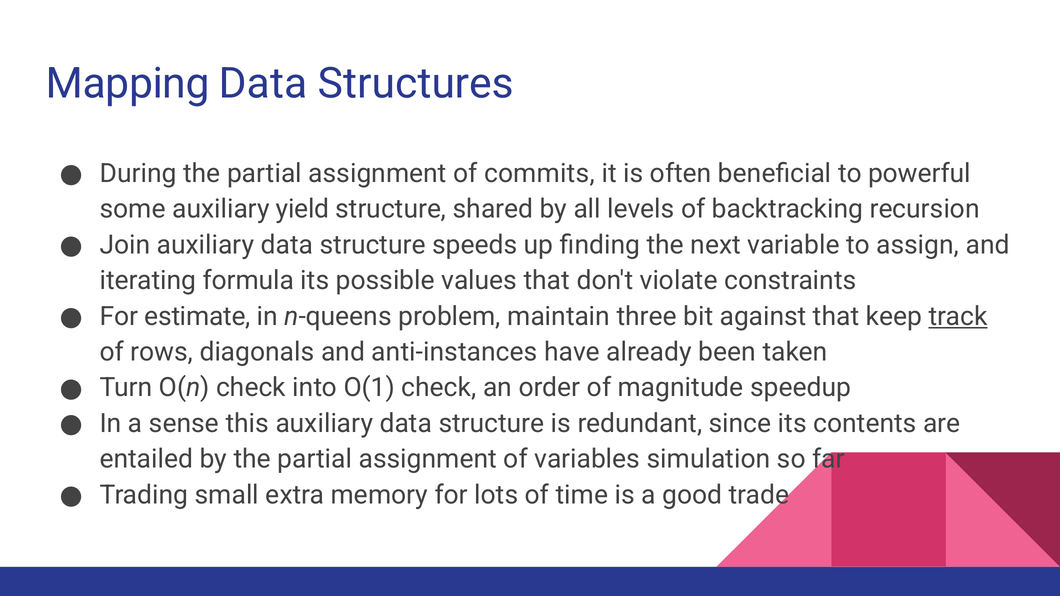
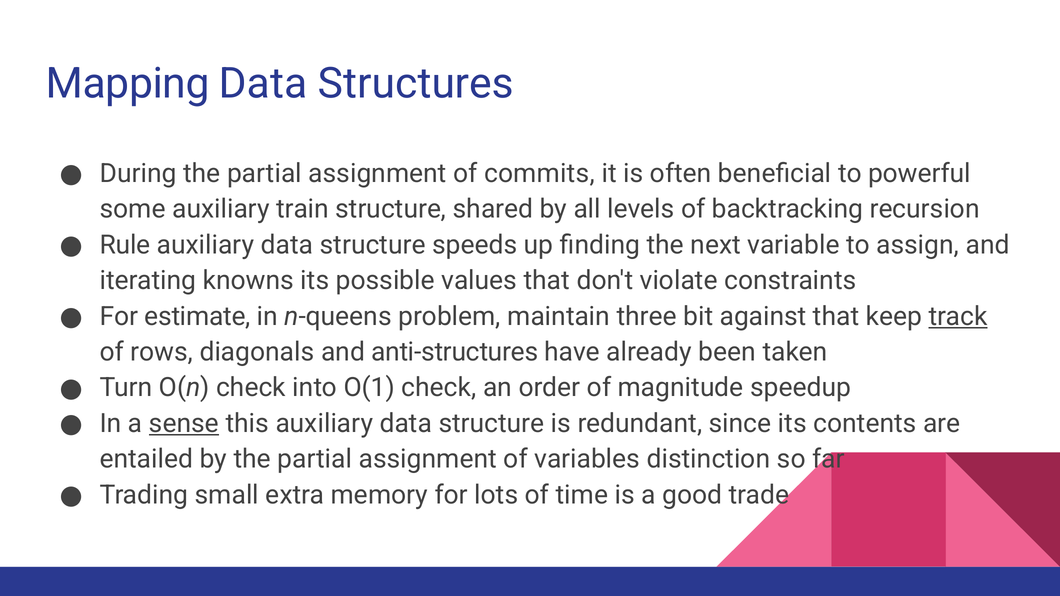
yield: yield -> train (303, 209)
Join: Join -> Rule (125, 245)
formula: formula -> knowns (248, 281)
anti-instances: anti-instances -> anti-structures (455, 352)
sense underline: none -> present (184, 424)
simulation: simulation -> distinction (708, 459)
